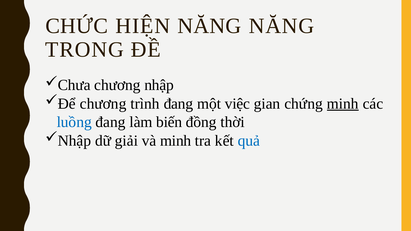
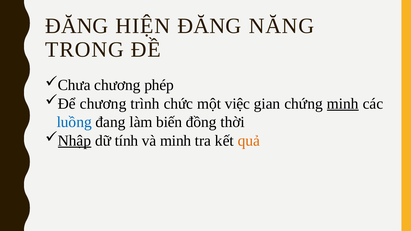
CHỨC: CHỨC -> ĐĂNG (77, 26)
HIỆN NĂNG: NĂNG -> ĐĂNG (209, 26)
chương nhập: nhập -> phép (159, 85)
trình đang: đang -> chức (178, 104)
Nhập underline: none -> present (75, 141)
giải: giải -> tính (127, 141)
quả colour: blue -> orange (249, 141)
